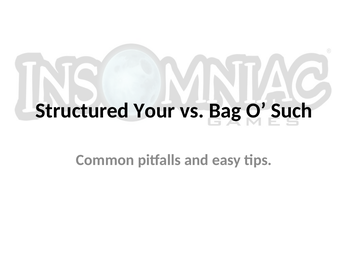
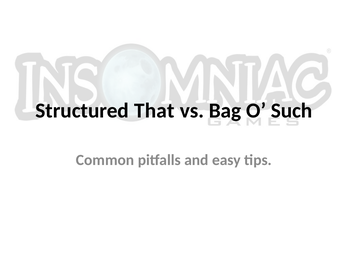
Your: Your -> That (154, 111)
